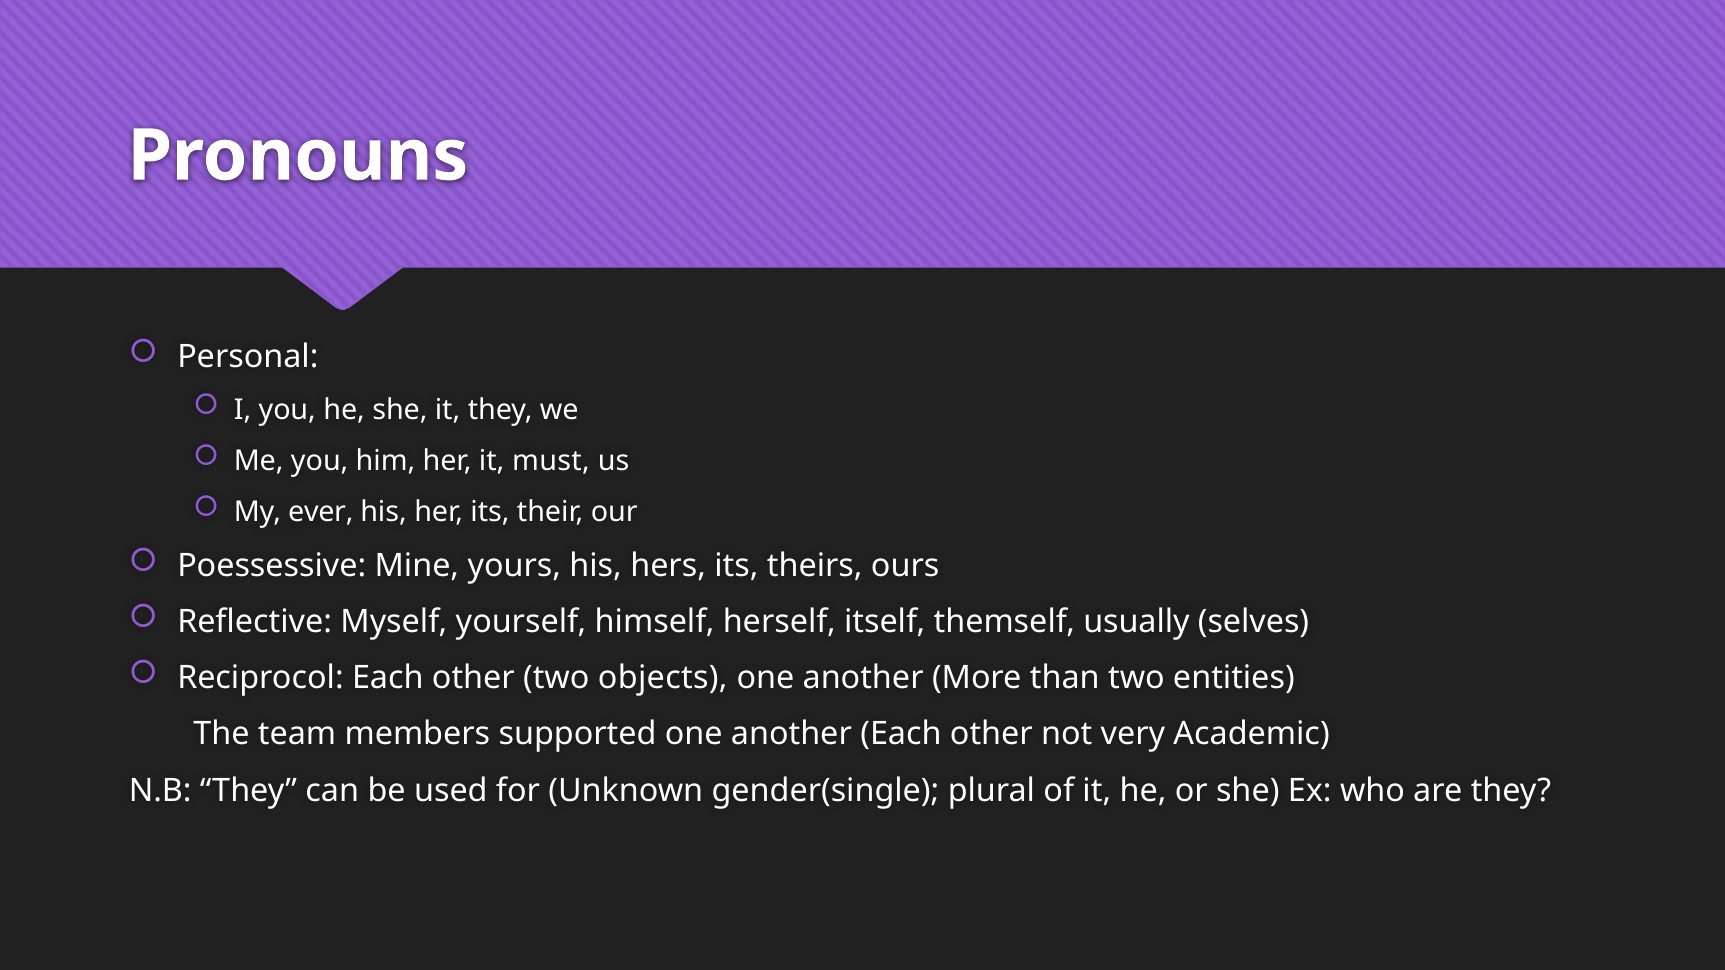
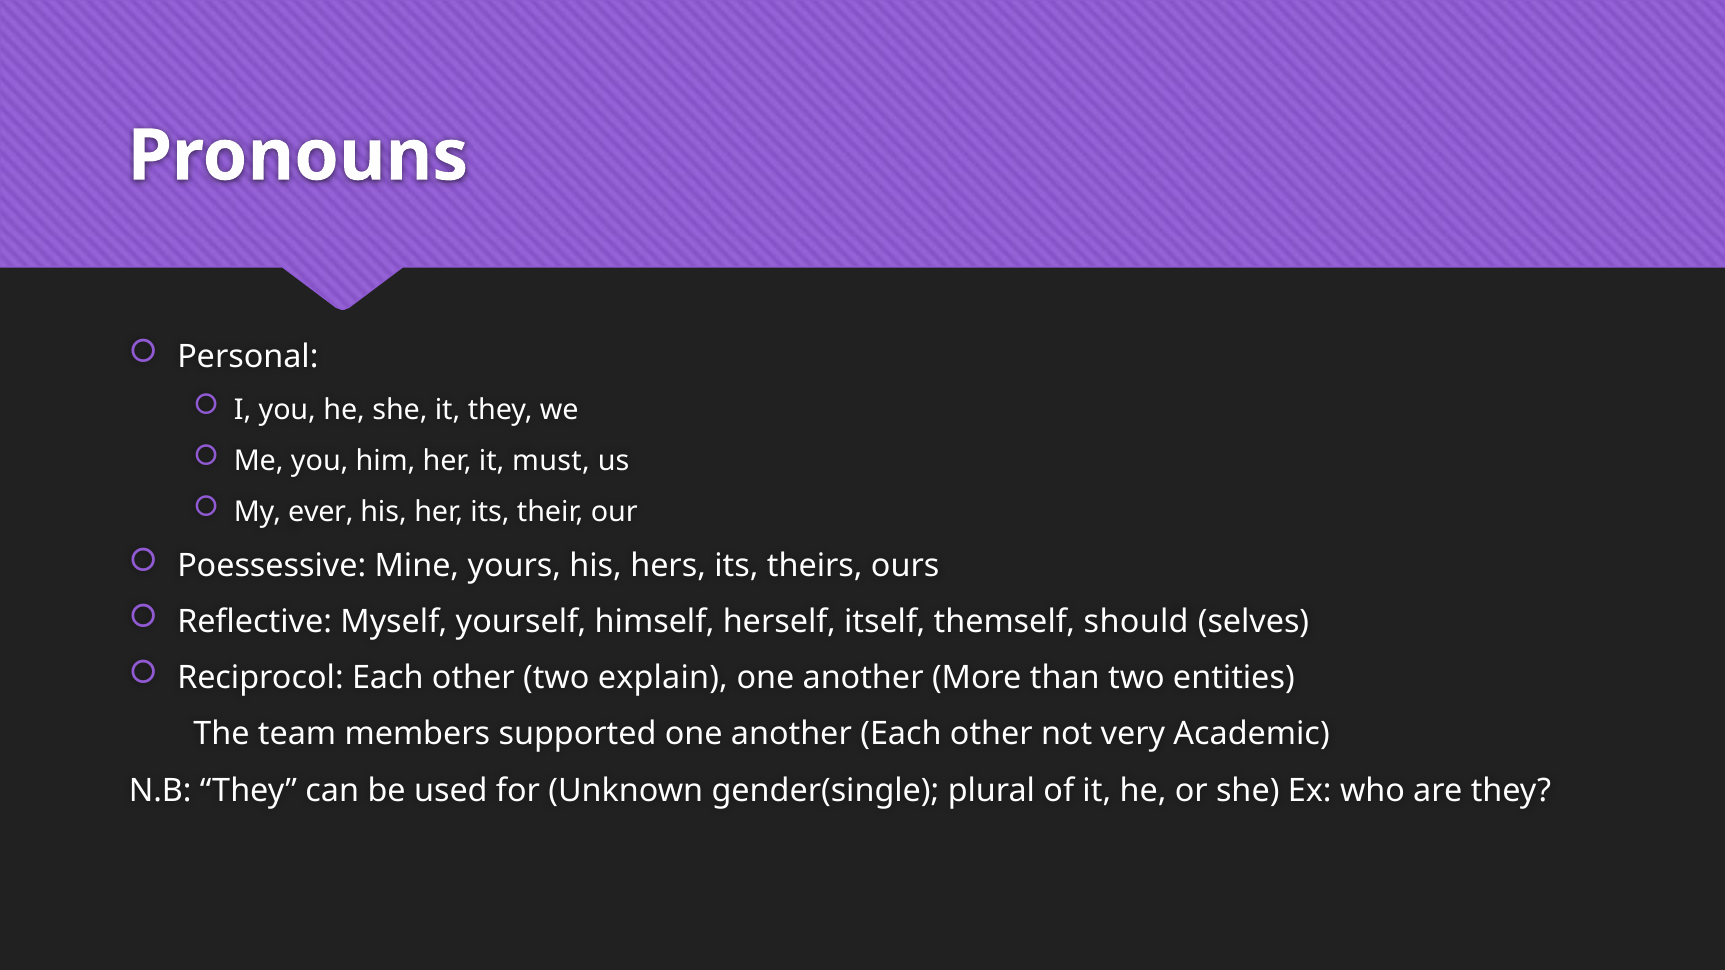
usually: usually -> should (1136, 622)
objects: objects -> explain (663, 678)
